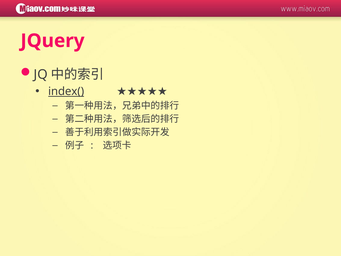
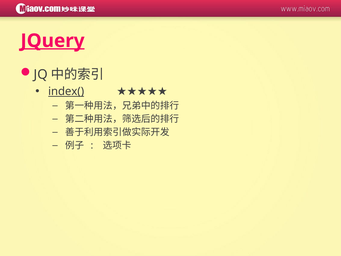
JQuery underline: none -> present (52, 41)
